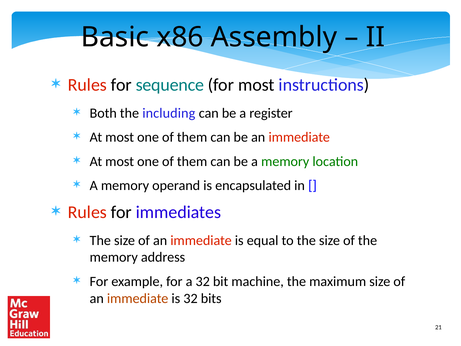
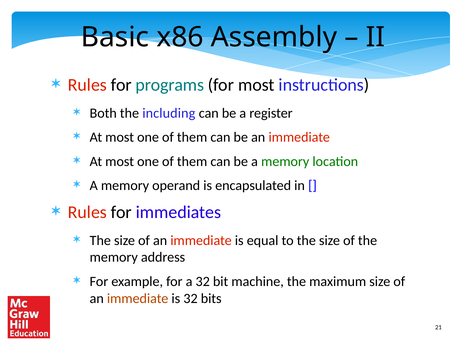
sequence: sequence -> programs (170, 85)
